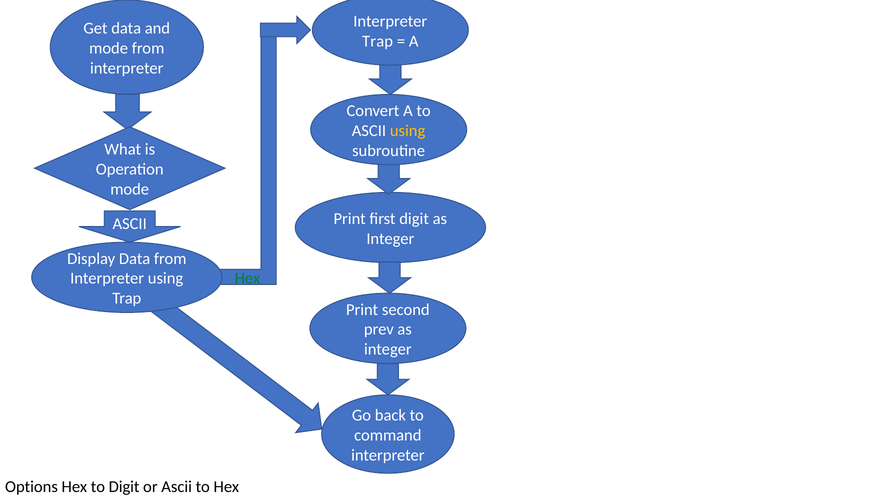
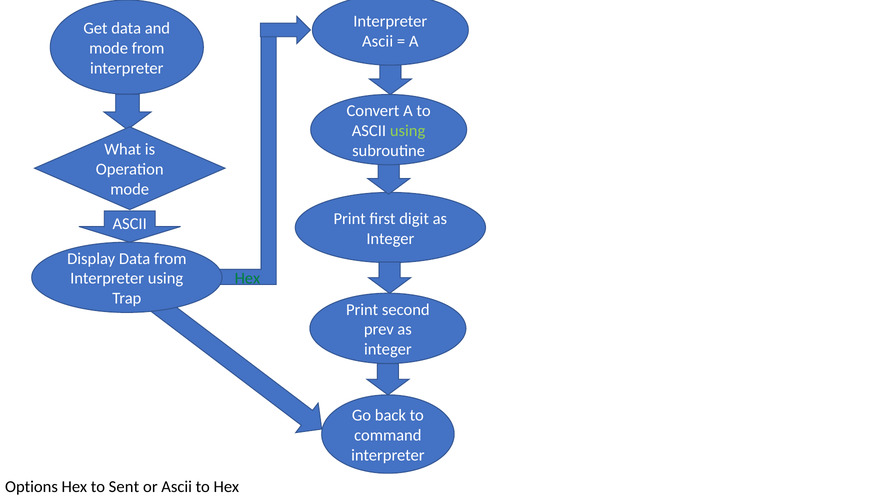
Trap: Trap -> Ascii (378, 41)
using colour: yellow -> light green (408, 131)
to Digit: Digit -> Sent (124, 487)
